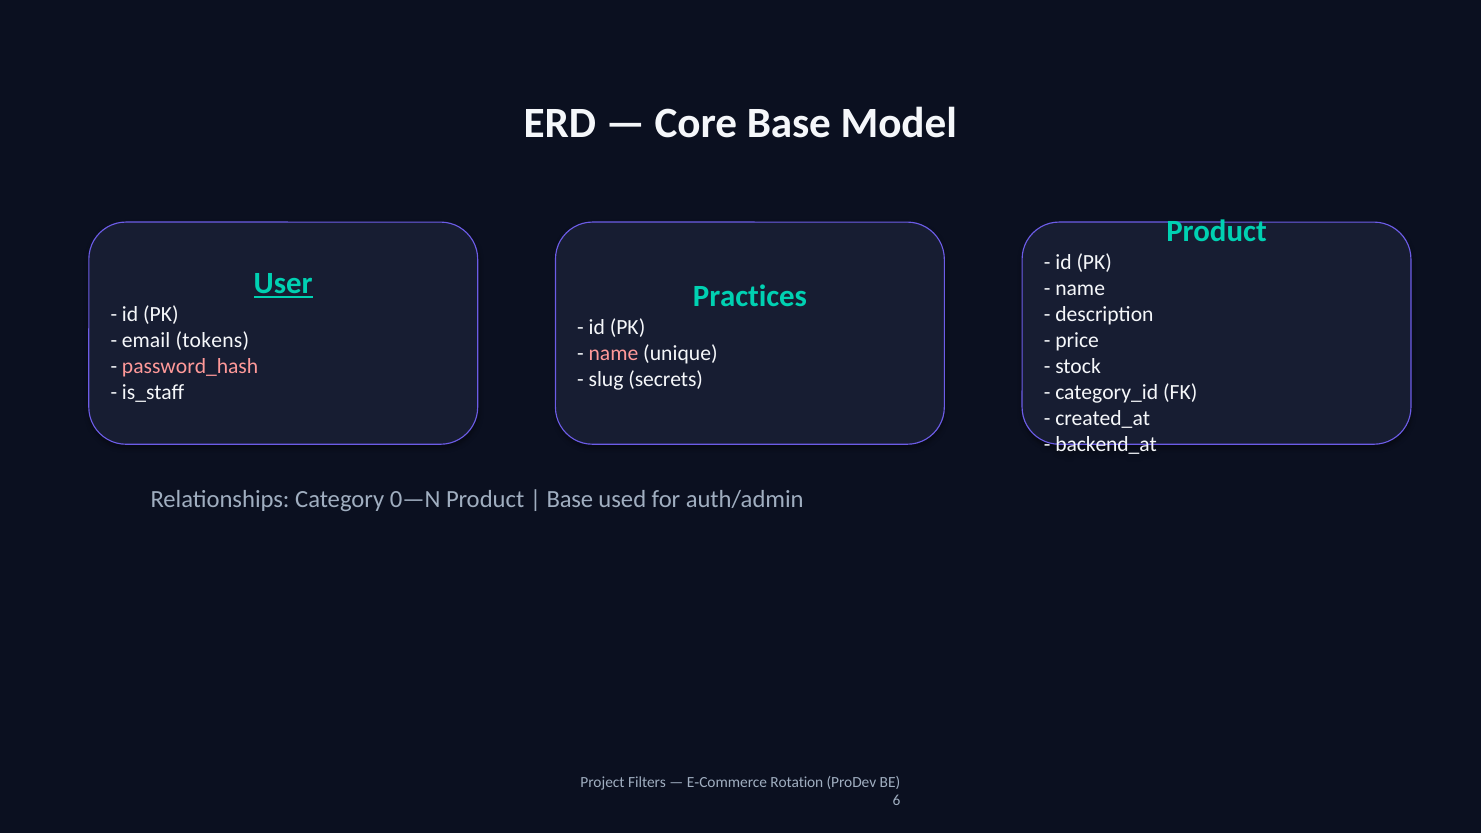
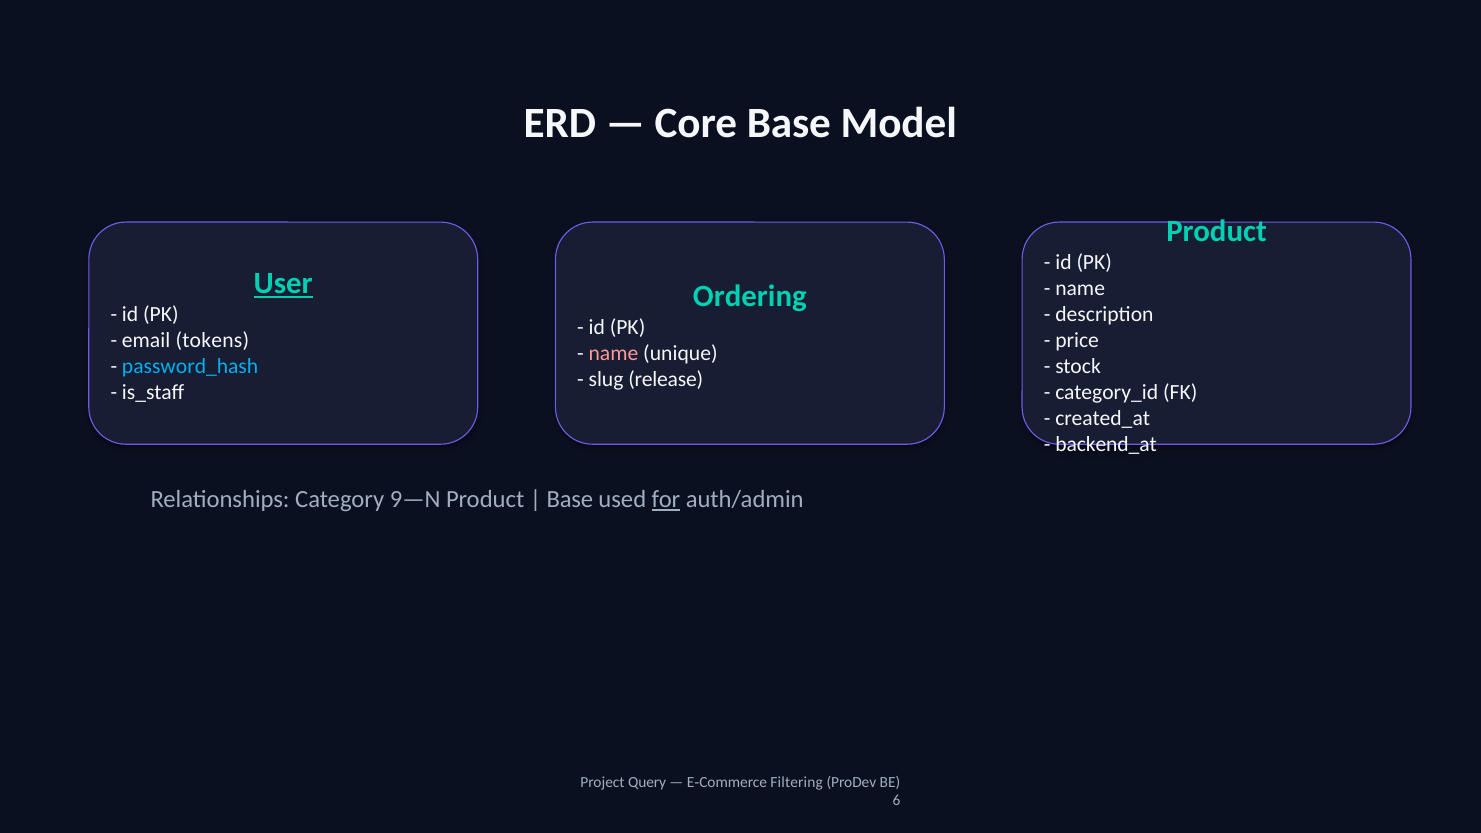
Practices: Practices -> Ordering (750, 296)
password_hash colour: pink -> light blue (190, 366)
secrets: secrets -> release (666, 379)
0—N: 0—N -> 9—N (415, 500)
for underline: none -> present (666, 500)
Filters: Filters -> Query (647, 782)
Rotation: Rotation -> Filtering (797, 782)
